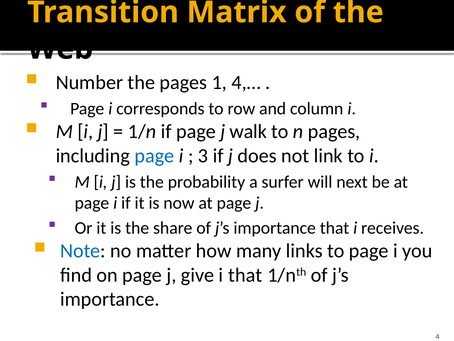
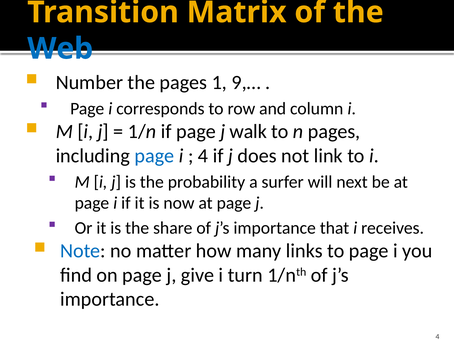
Web colour: black -> blue (60, 49)
4,…: 4,… -> 9,… (246, 82)
3: 3 -> 4 (203, 156)
i that: that -> turn (245, 275)
